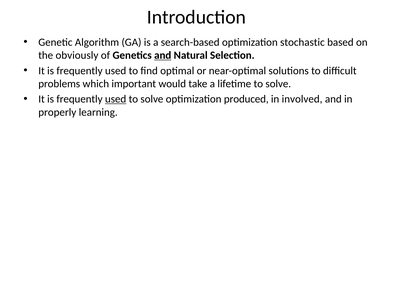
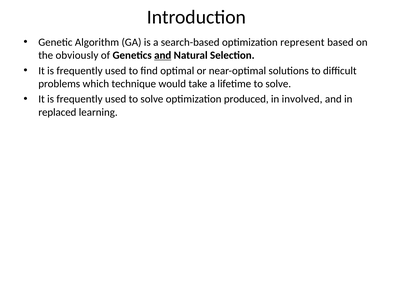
stochastic: stochastic -> represent (302, 42)
important: important -> technique (134, 84)
used underline: present -> none (116, 99)
properly: properly -> replaced (57, 112)
